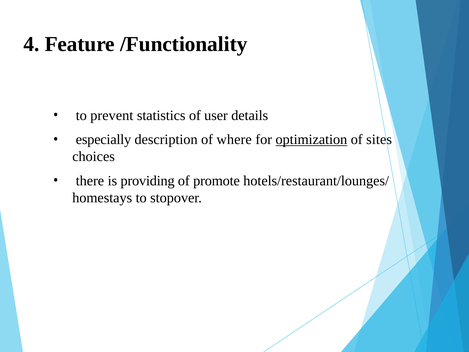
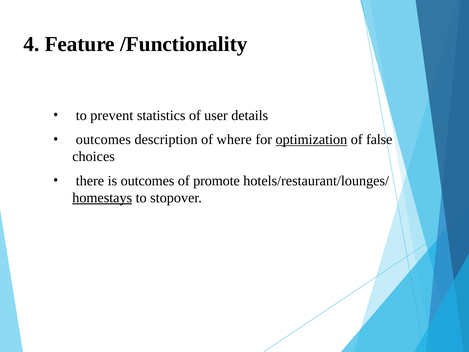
especially: especially -> outcomes (103, 139)
sites: sites -> false (379, 139)
is providing: providing -> outcomes (148, 181)
homestays underline: none -> present (102, 198)
